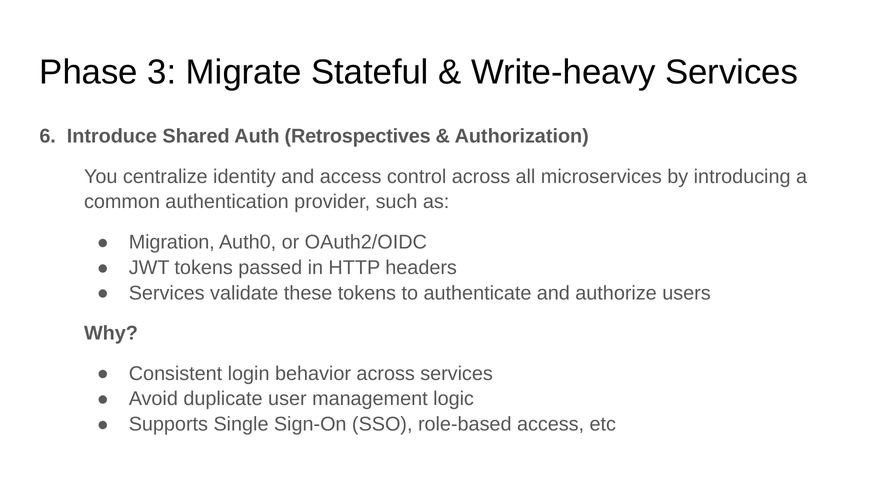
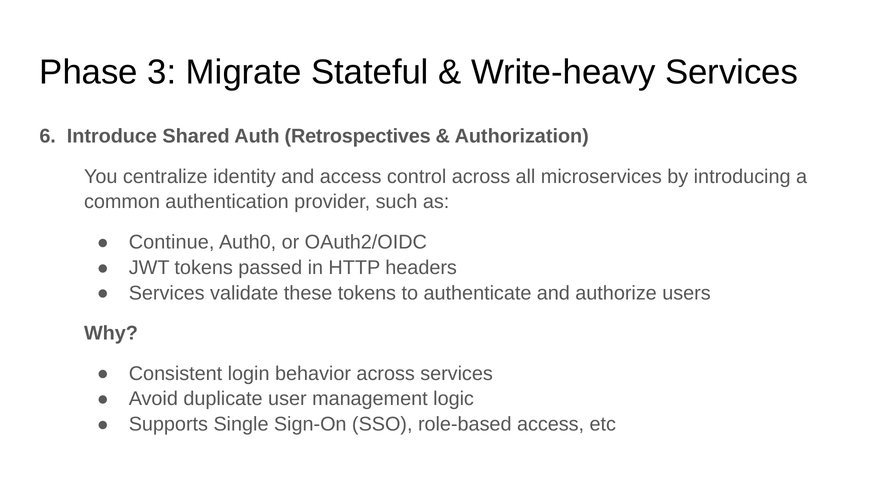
Migration: Migration -> Continue (172, 242)
